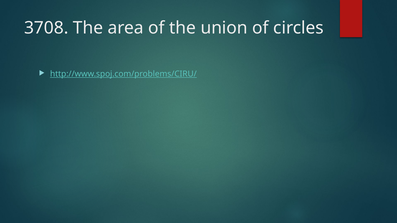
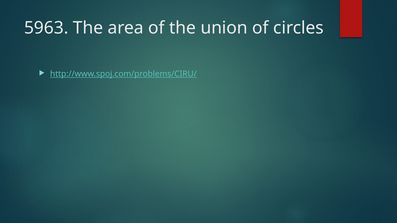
3708: 3708 -> 5963 (46, 28)
